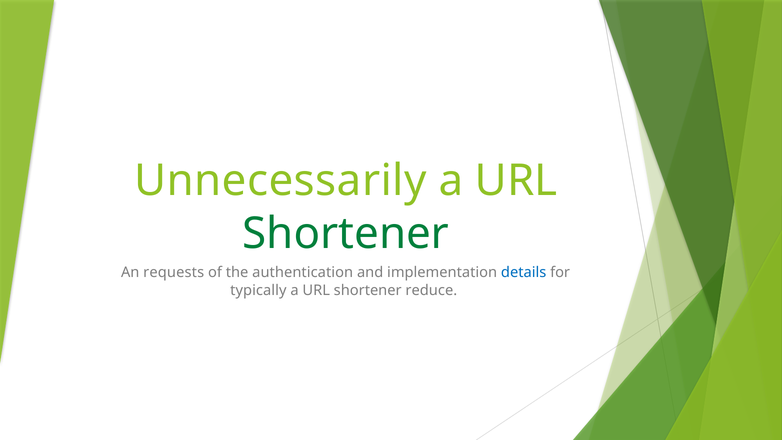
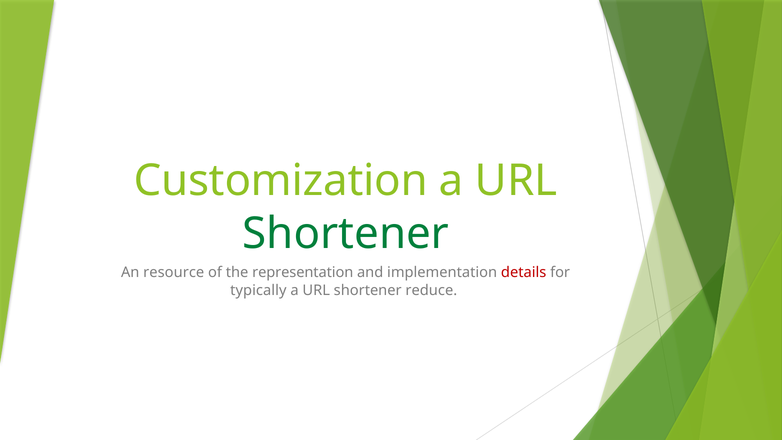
Unnecessarily: Unnecessarily -> Customization (281, 181)
requests: requests -> resource (174, 273)
authentication: authentication -> representation (303, 273)
details colour: blue -> red (524, 273)
